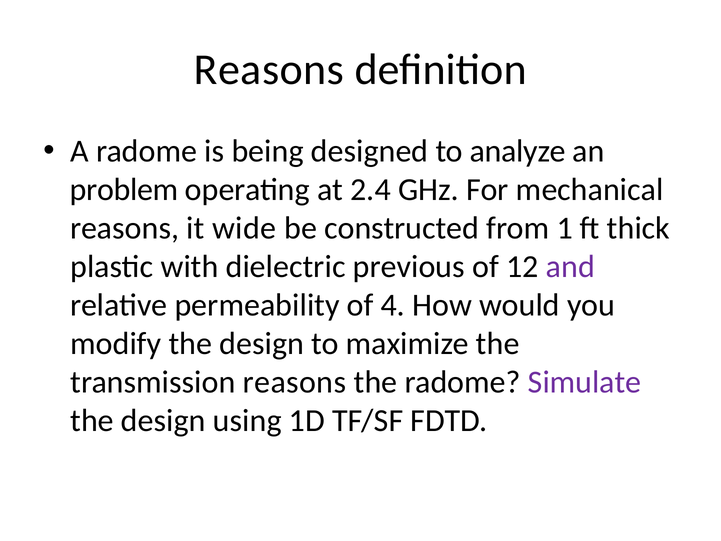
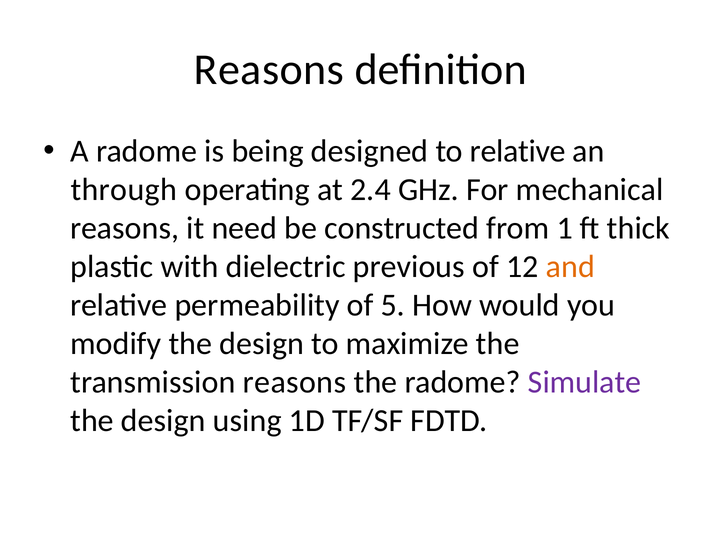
to analyze: analyze -> relative (518, 151)
problem: problem -> through (124, 190)
wide: wide -> need (244, 228)
and colour: purple -> orange (570, 267)
4: 4 -> 5 (393, 305)
